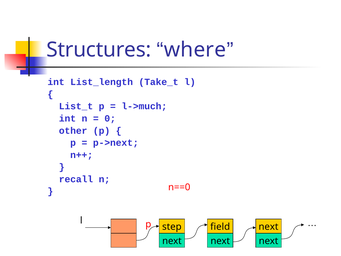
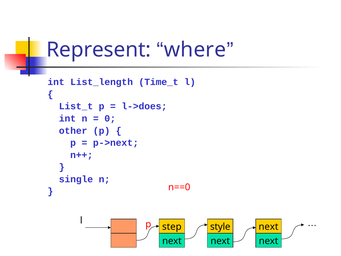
Structures: Structures -> Represent (99, 50)
Take_t: Take_t -> Time_t (159, 82)
l->much: l->much -> l->does (144, 106)
recall: recall -> single (76, 179)
field: field -> style (220, 227)
